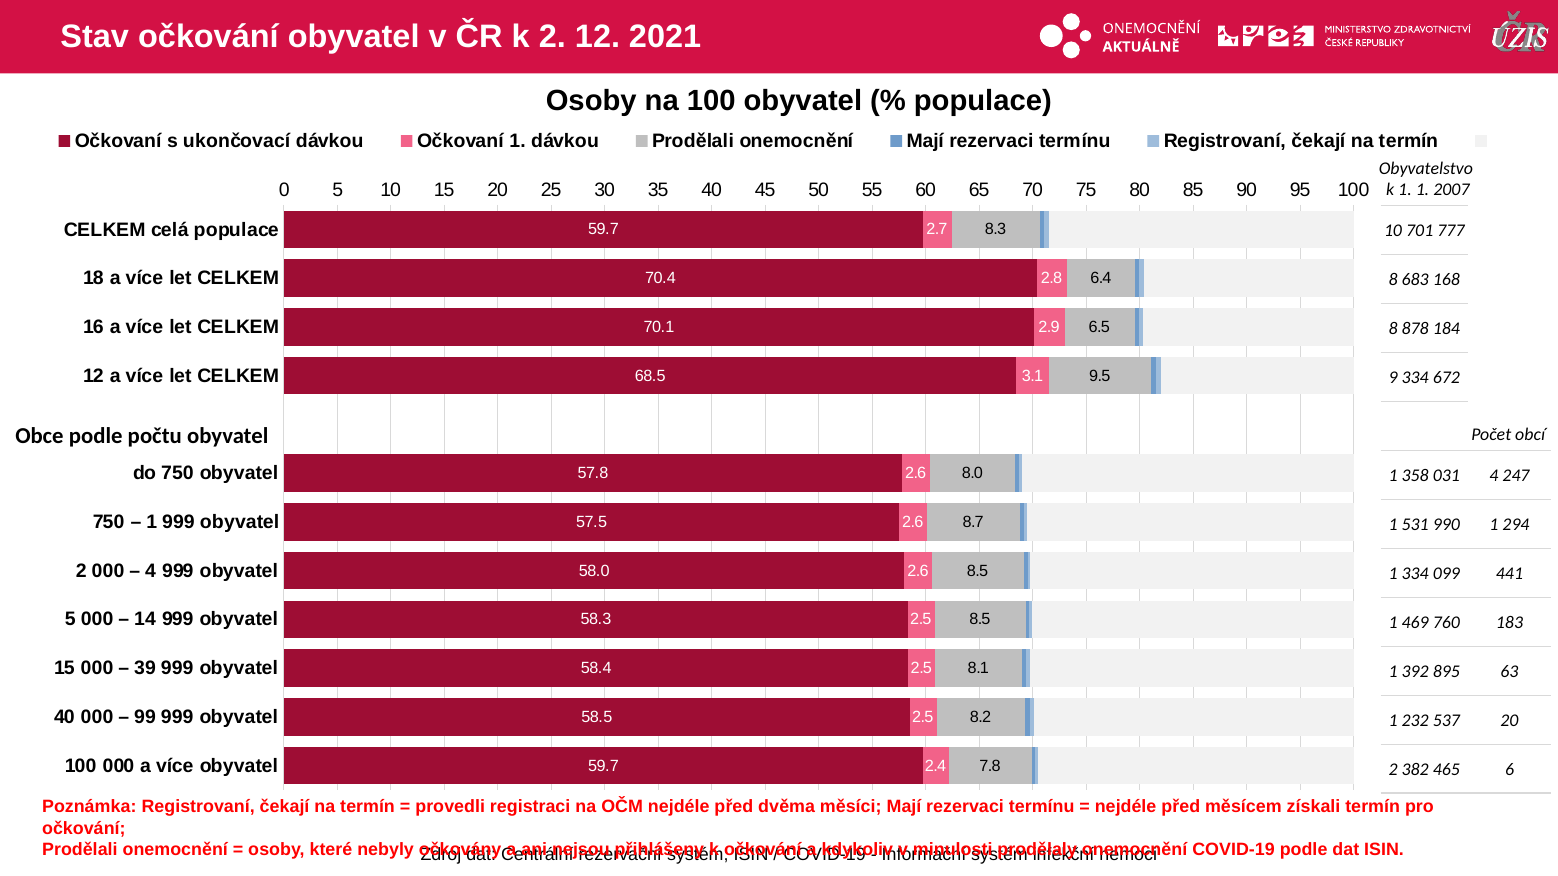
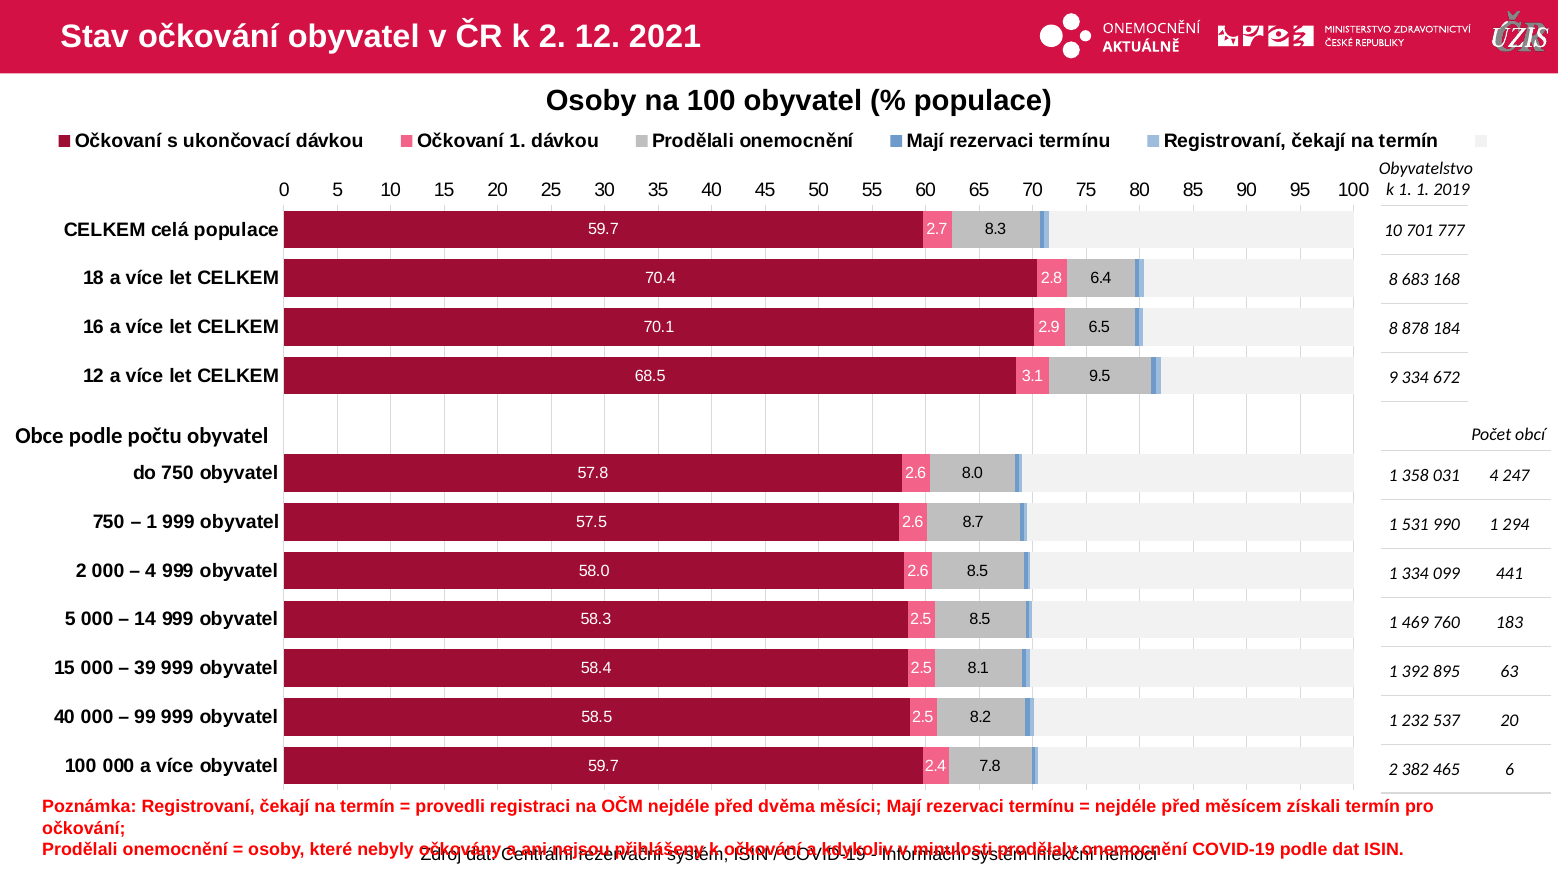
2007: 2007 -> 2019 (1451, 190)
